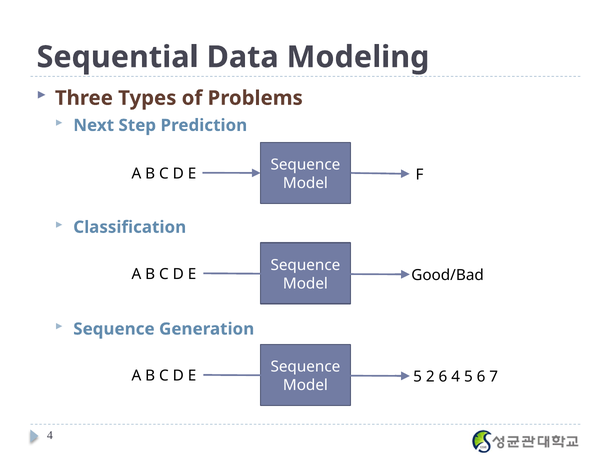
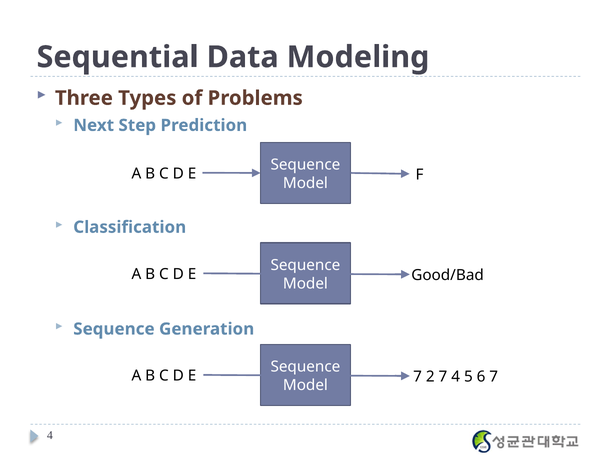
E 5: 5 -> 7 (418, 377)
2 6: 6 -> 7 (443, 377)
